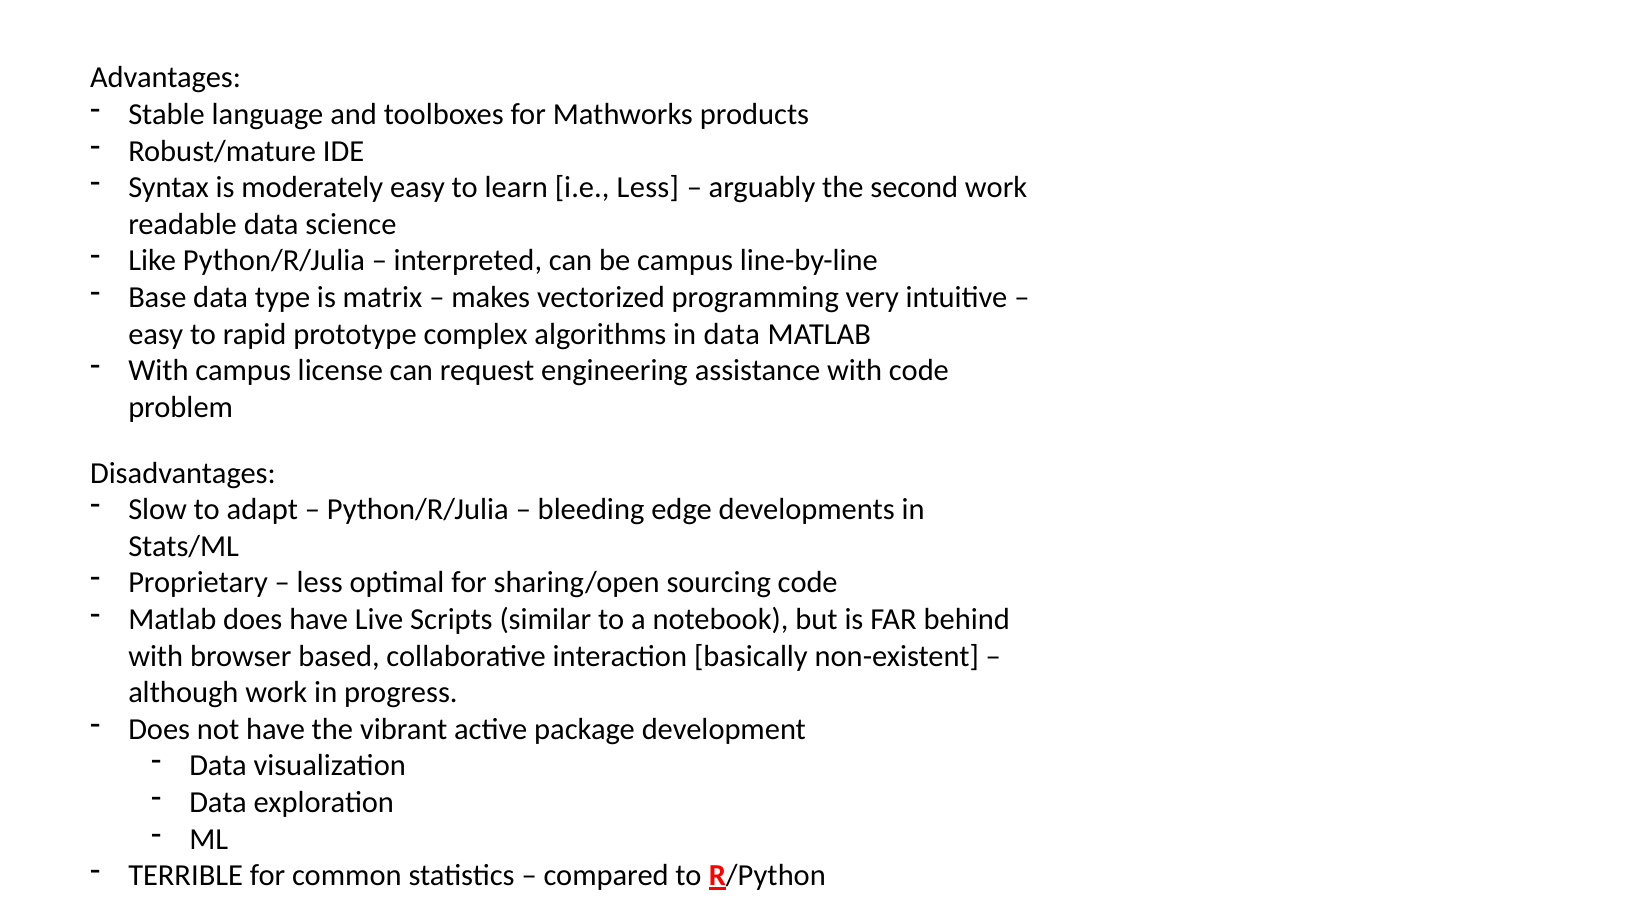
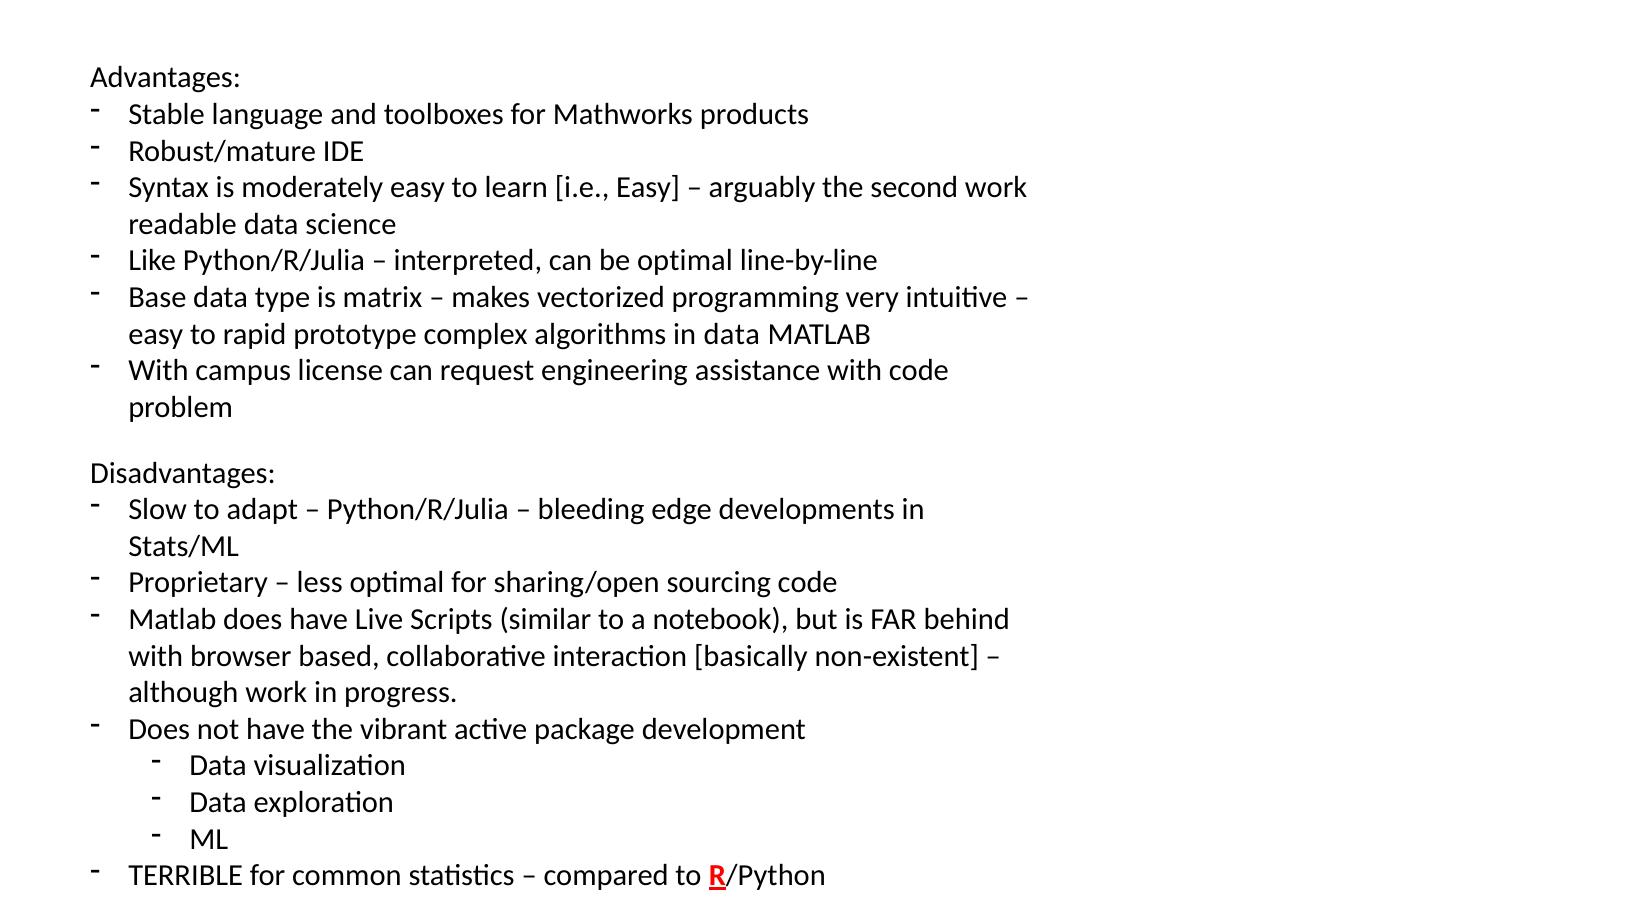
i.e Less: Less -> Easy (648, 188)
be campus: campus -> optimal (685, 261)
